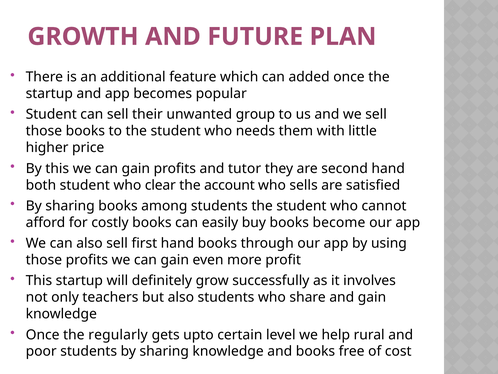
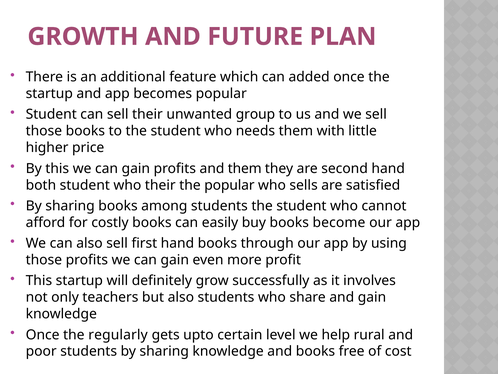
and tutor: tutor -> them (245, 168)
who clear: clear -> their (160, 185)
the account: account -> popular (229, 185)
